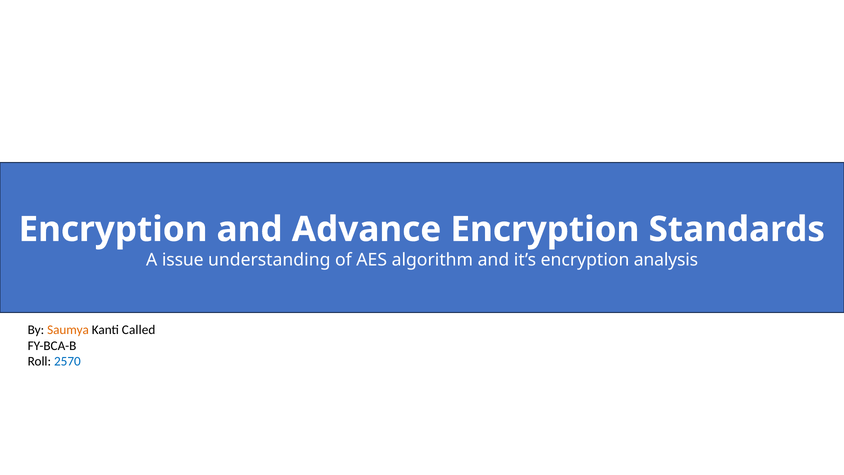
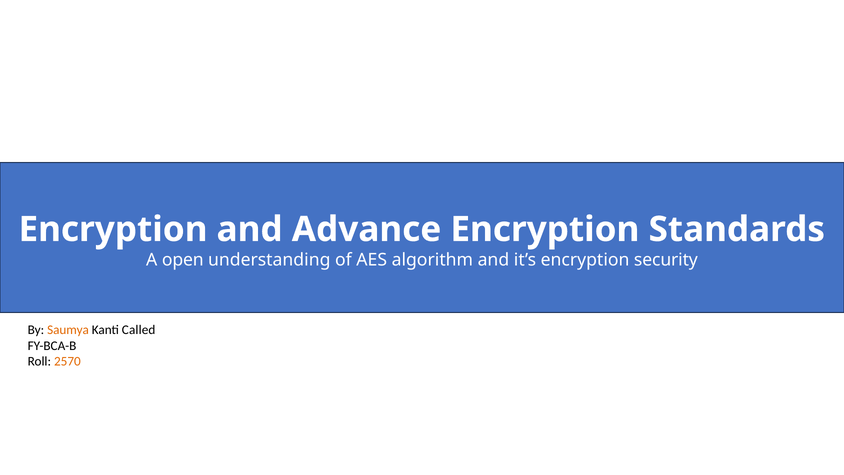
issue: issue -> open (183, 260)
analysis: analysis -> security (666, 260)
2570 colour: blue -> orange (67, 361)
